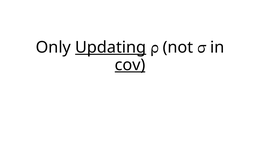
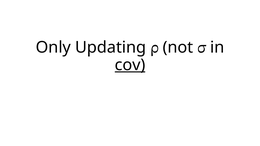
Updating underline: present -> none (111, 47)
